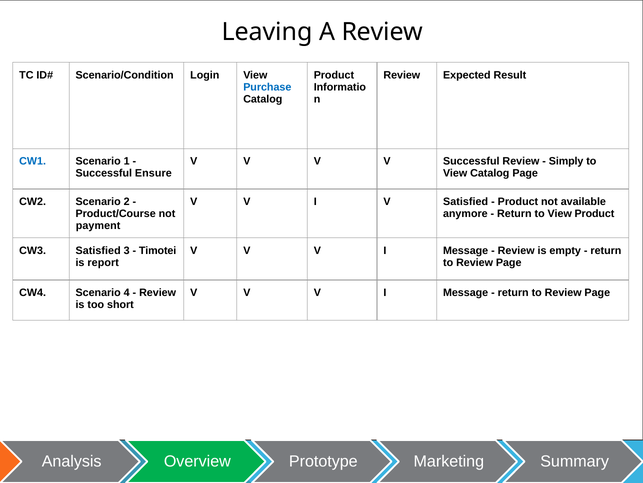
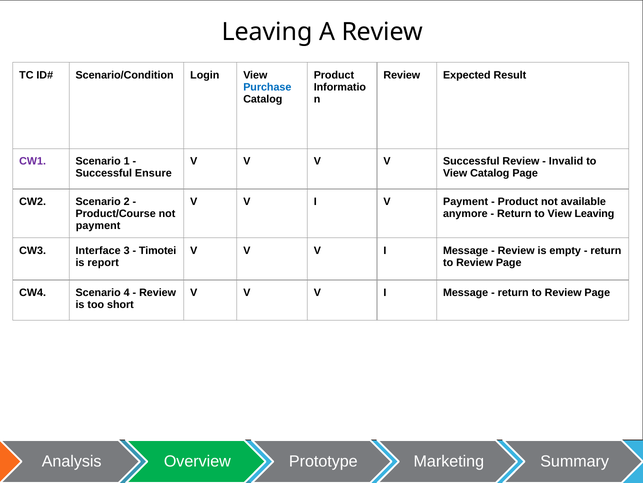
CW1 colour: blue -> purple (33, 161)
Simply: Simply -> Invalid (566, 161)
V Satisfied: Satisfied -> Payment (466, 201)
View Product: Product -> Leaving (594, 213)
CW3 Satisfied: Satisfied -> Interface (98, 250)
